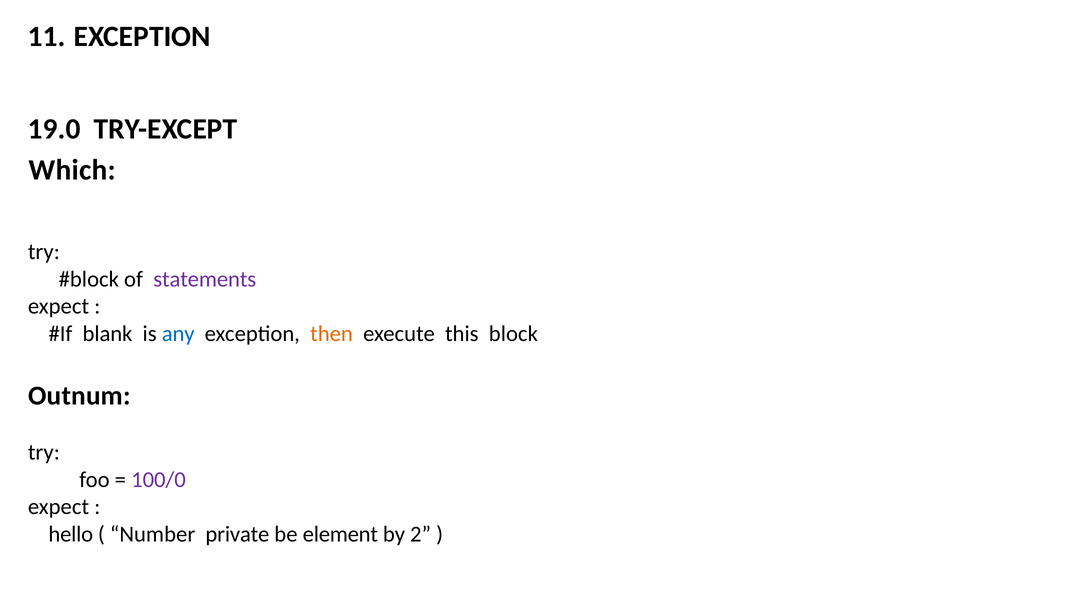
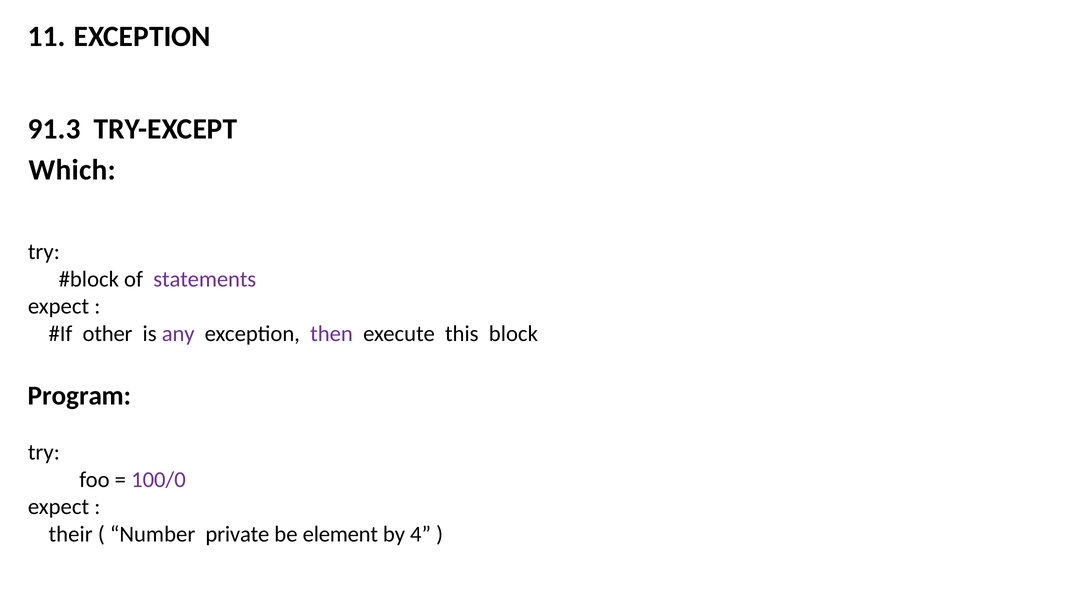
19.0: 19.0 -> 91.3 (54, 129)
blank: blank -> other (108, 334)
any colour: blue -> purple (178, 334)
then colour: orange -> purple (332, 334)
Outnum: Outnum -> Program (80, 396)
hello: hello -> their (71, 534)
2: 2 -> 4 (421, 534)
